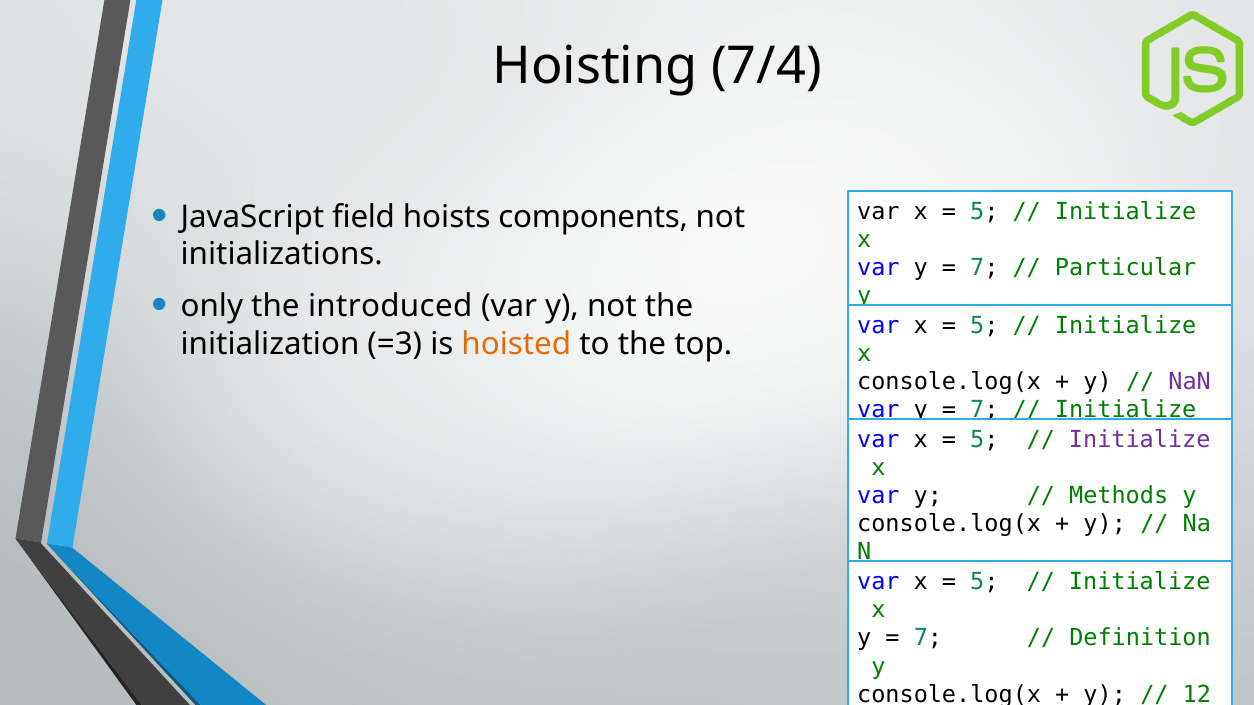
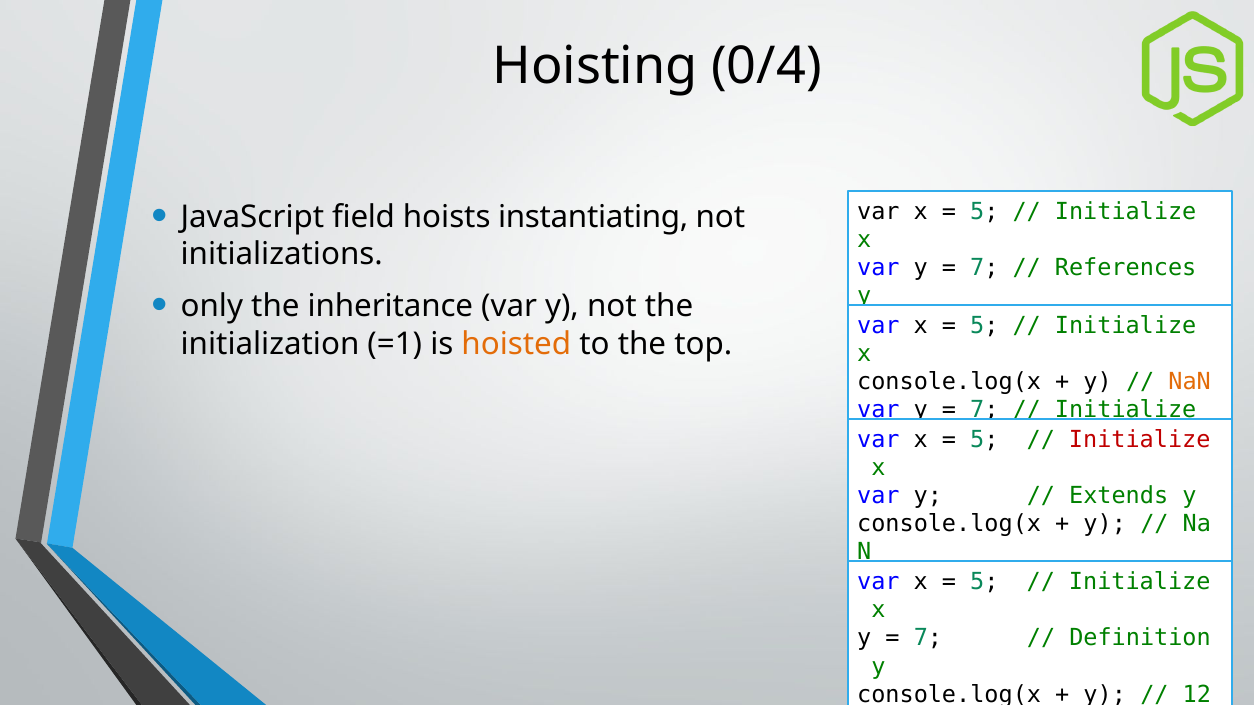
7/4: 7/4 -> 0/4 (767, 66)
components: components -> instantiating (593, 217)
Particular: Particular -> References (1126, 268)
introduced: introduced -> inheritance (390, 306)
=3: =3 -> =1 (395, 344)
NaN colour: purple -> orange (1190, 382)
Initialize colour: purple -> red (1140, 440)
Methods: Methods -> Extends (1119, 496)
